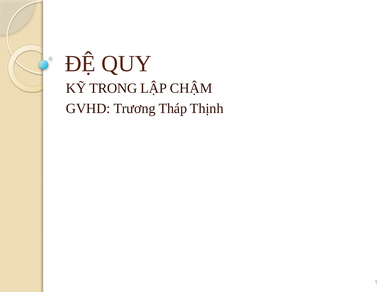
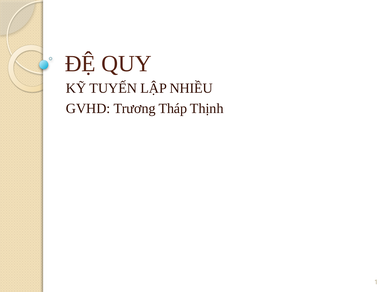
TRONG: TRONG -> TUYẾN (113, 88)
CHẬM: CHẬM -> NHIỀU (191, 88)
